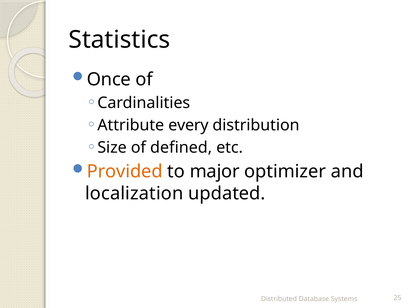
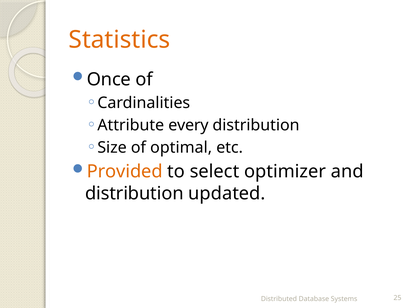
Statistics colour: black -> orange (119, 40)
defined: defined -> optimal (181, 148)
major: major -> select (215, 172)
localization: localization -> distribution (134, 194)
